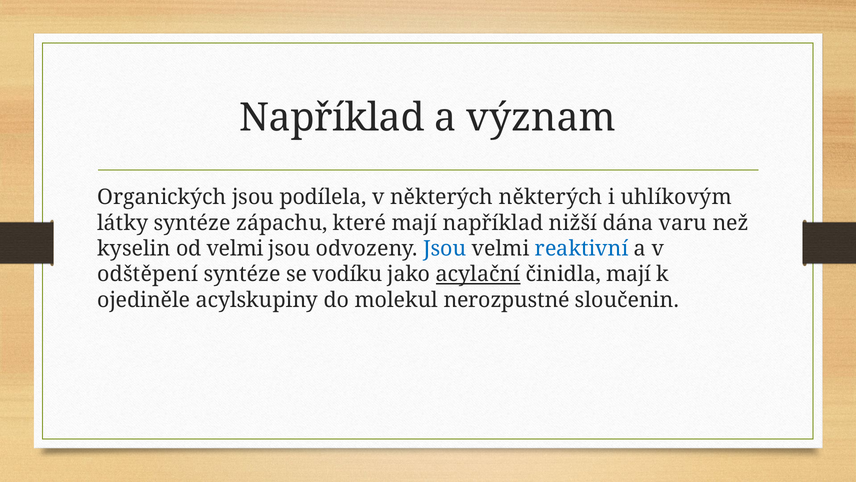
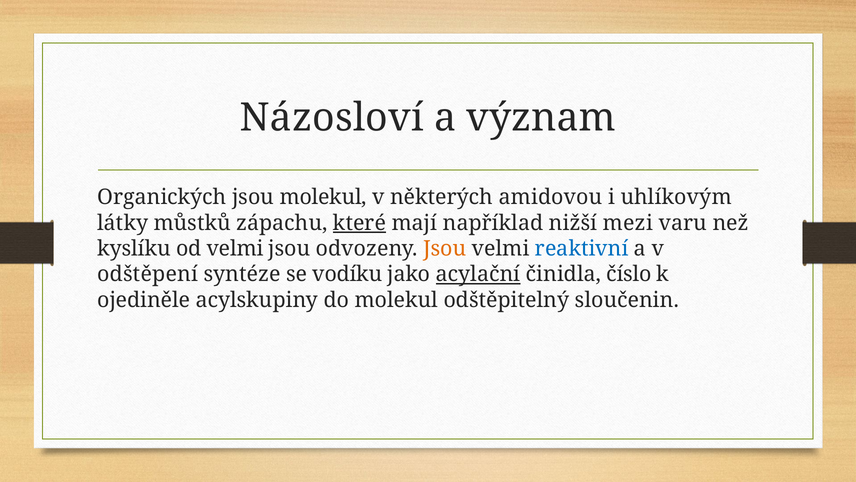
Například: Například -> Názosloví (332, 117)
jsou podílela: podílela -> molekul (323, 197)
některých některých: některých -> amidovou (551, 197)
látky syntéze: syntéze -> můstků (192, 223)
které underline: none -> present (360, 223)
dána: dána -> mezi (628, 223)
kyselin: kyselin -> kyslíku (134, 248)
Jsou colour: blue -> orange (445, 248)
činidla mají: mají -> číslo (629, 274)
nerozpustné: nerozpustné -> odštěpitelný (506, 300)
